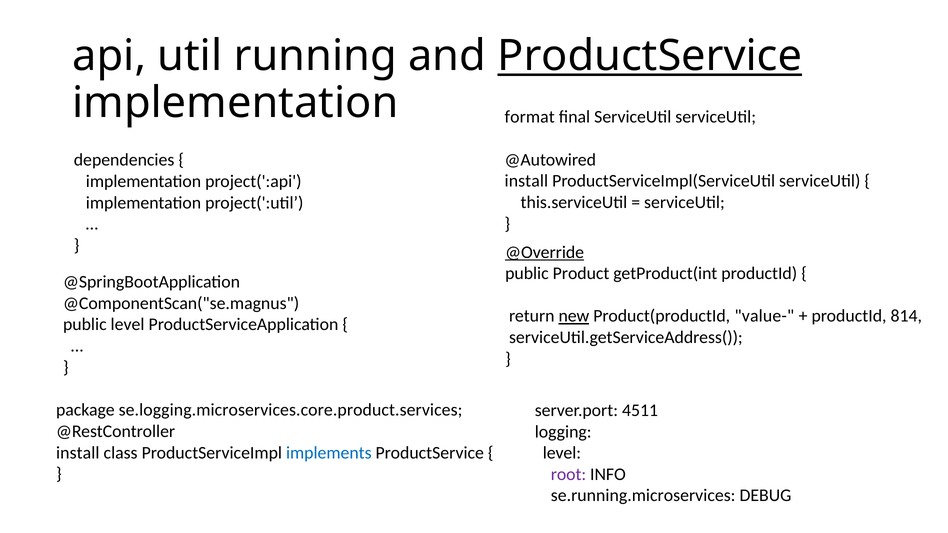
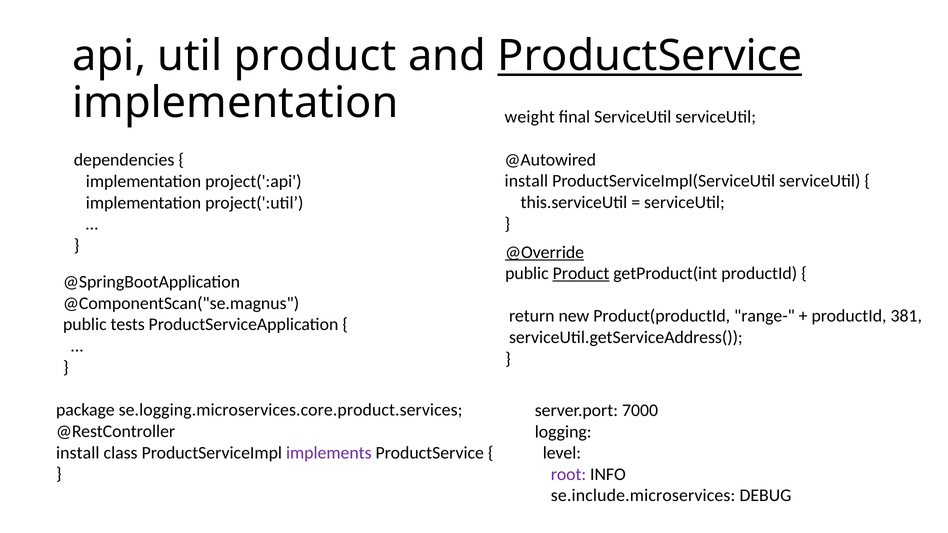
util running: running -> product (315, 56)
format: format -> weight (530, 117)
Product underline: none -> present (581, 274)
new underline: present -> none (574, 316)
value-: value- -> range- (764, 316)
814: 814 -> 381 (906, 316)
public level: level -> tests (128, 325)
4511: 4511 -> 7000 (640, 411)
implements colour: blue -> purple (329, 453)
se.running.microservices: se.running.microservices -> se.include.microservices (643, 496)
